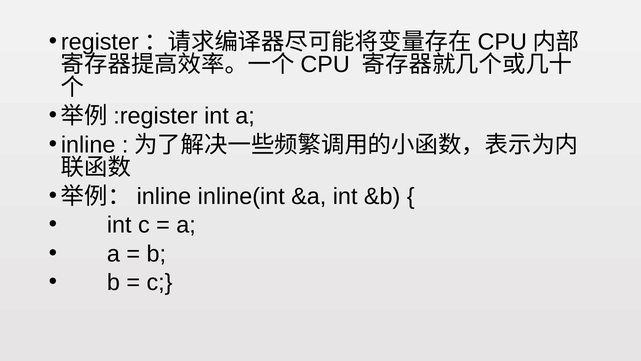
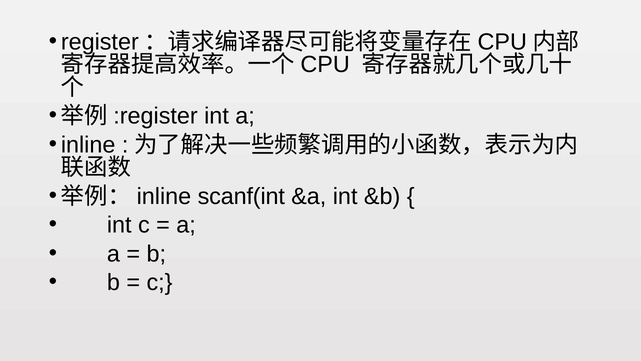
inline(int: inline(int -> scanf(int (241, 196)
